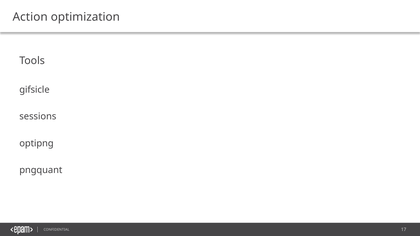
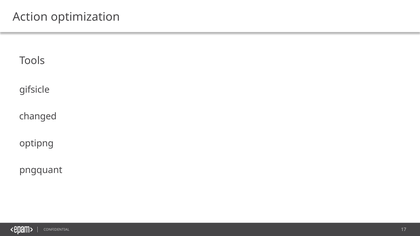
sessions: sessions -> changed (38, 117)
